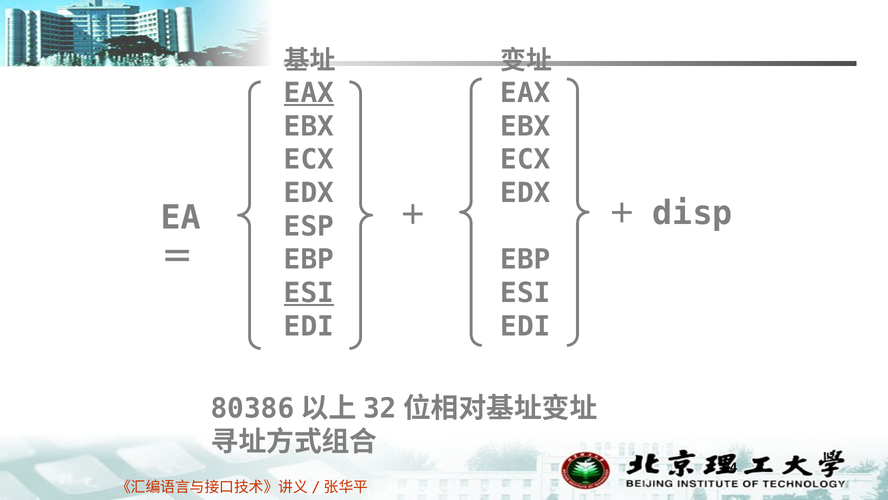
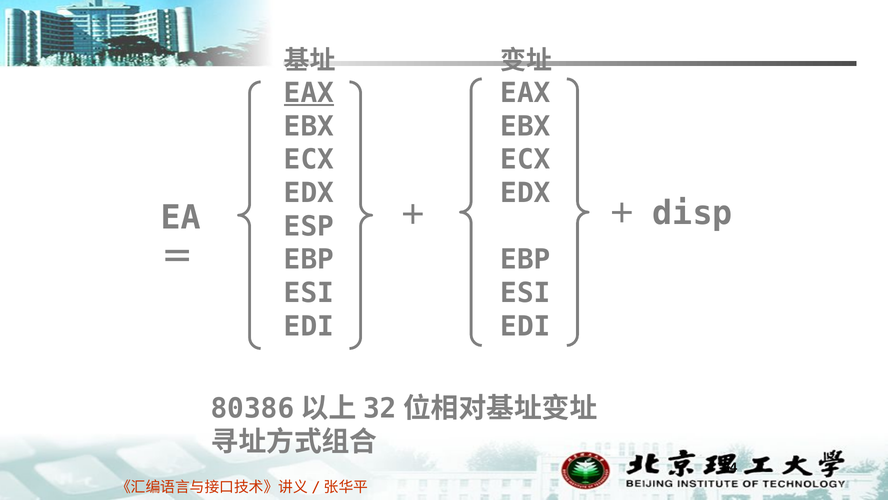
ESI underline: present -> none (309, 293)
